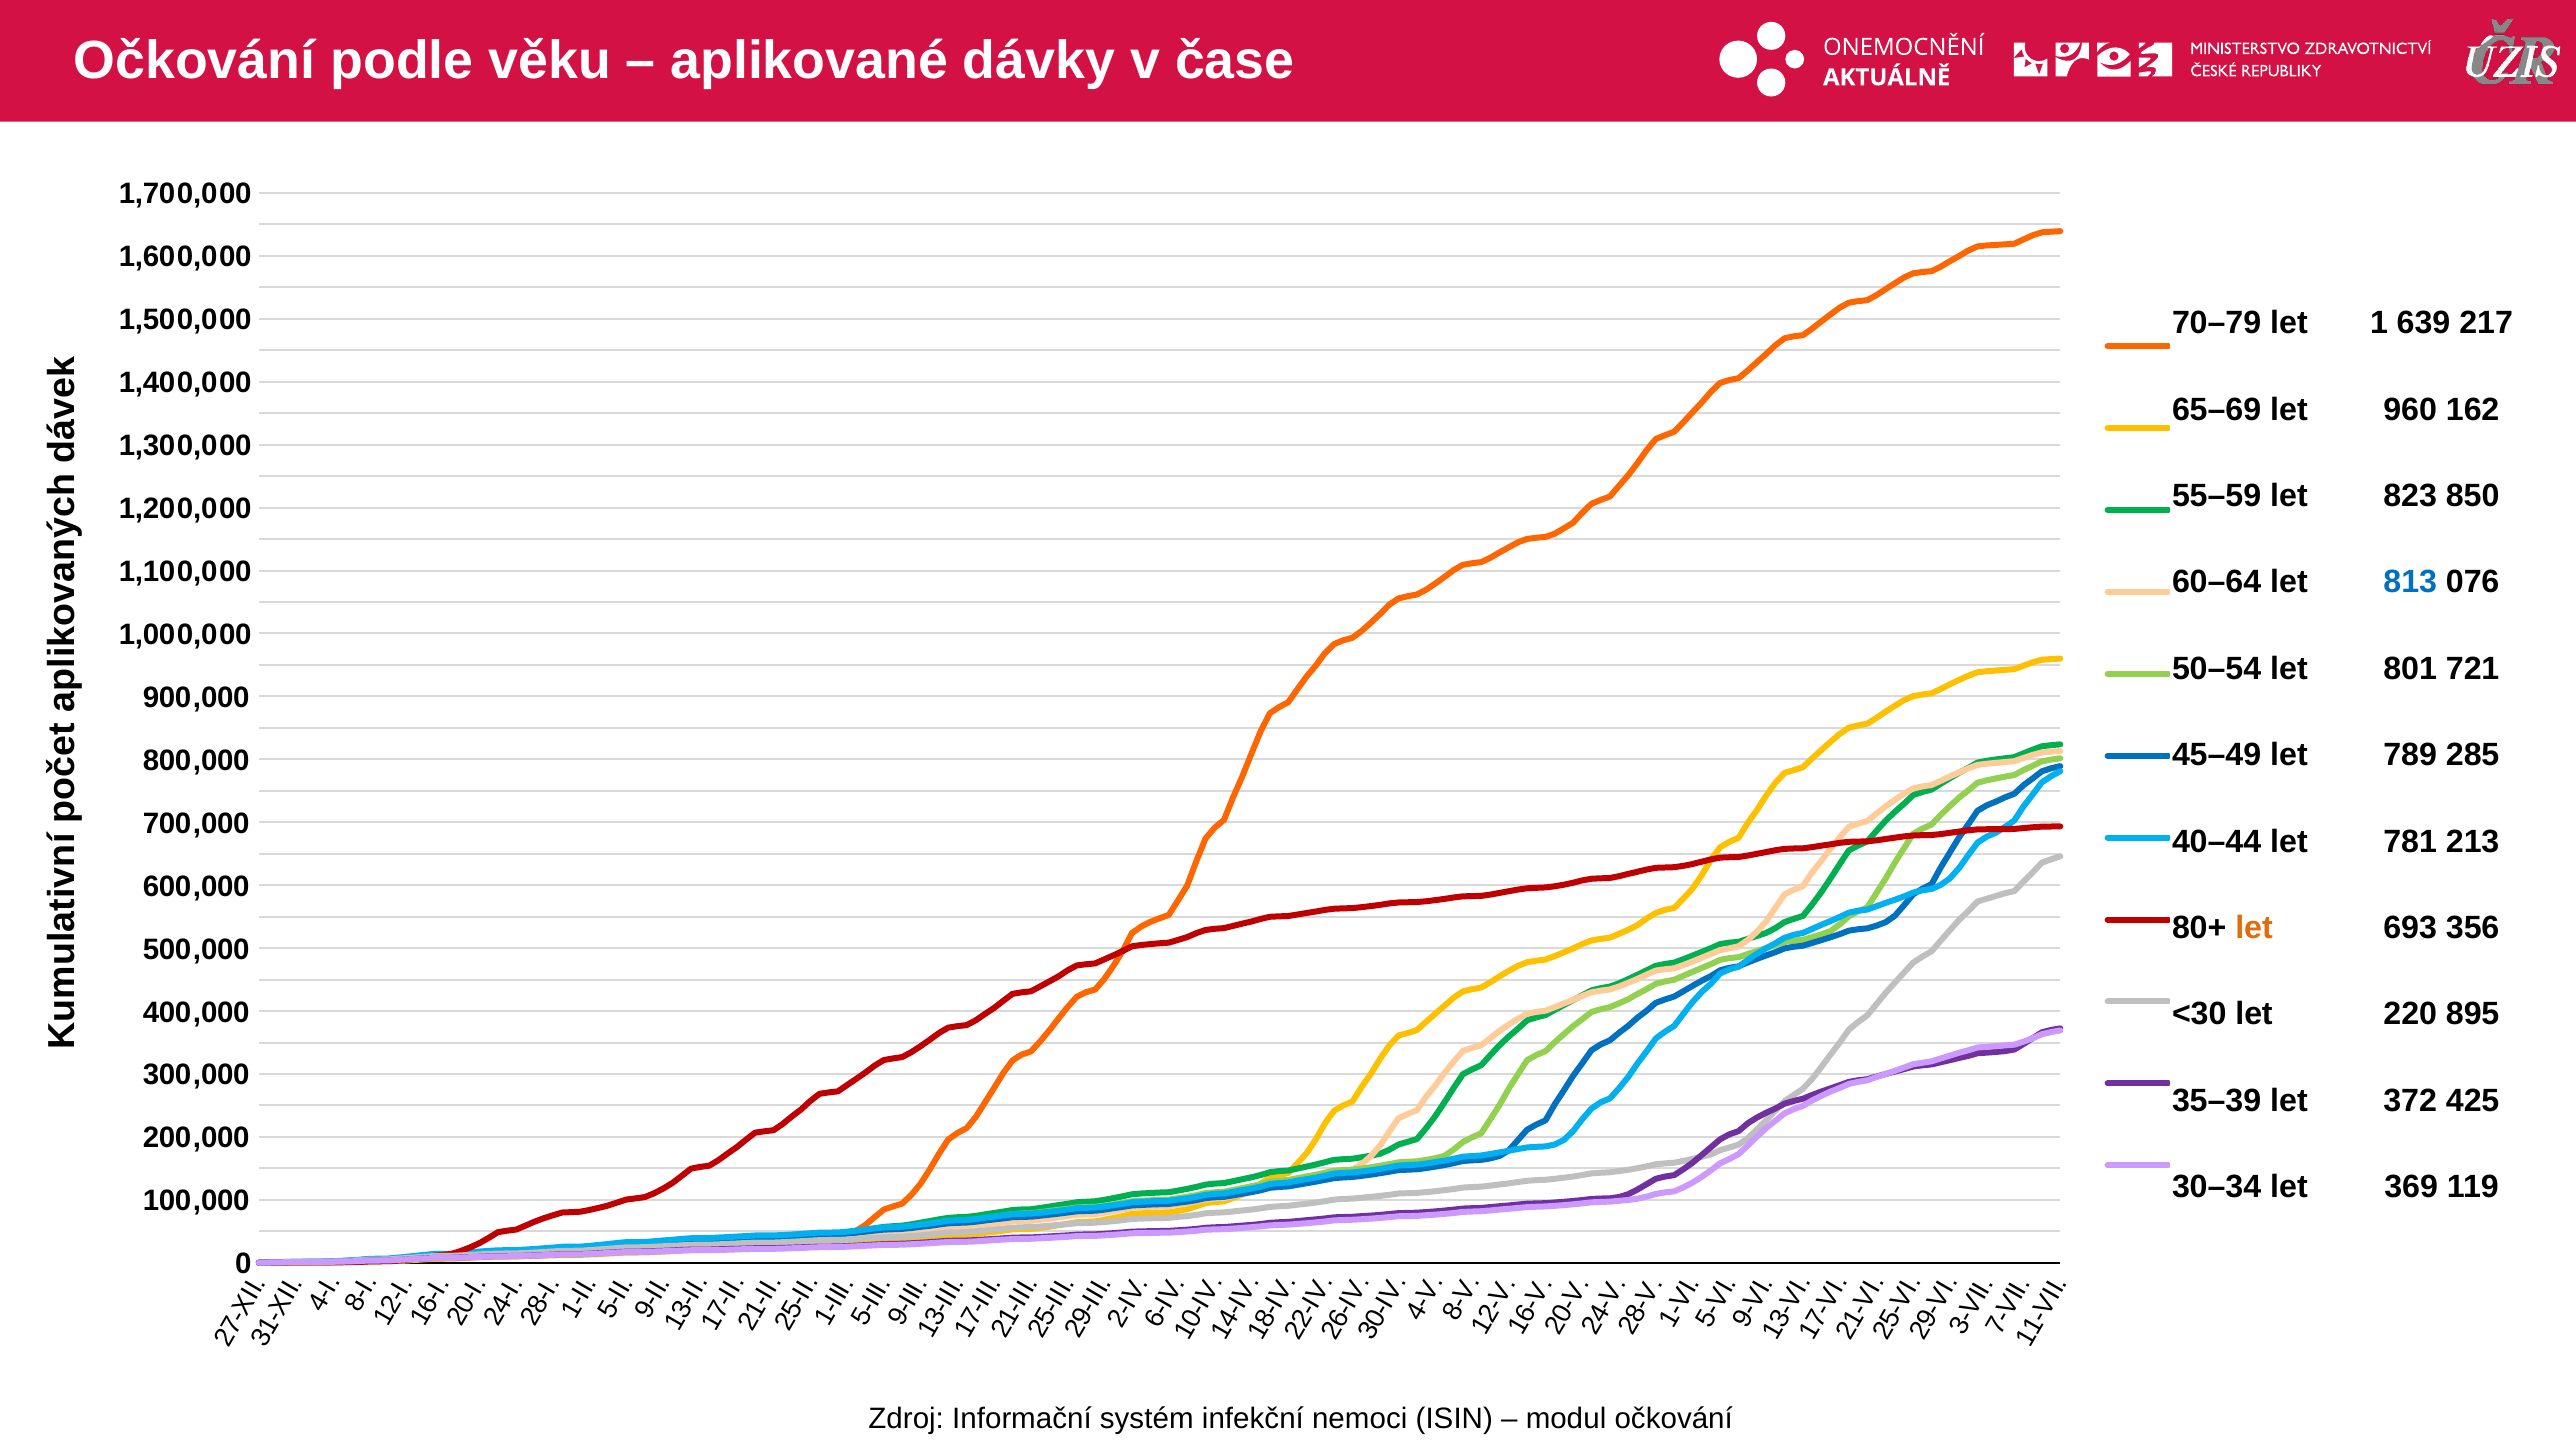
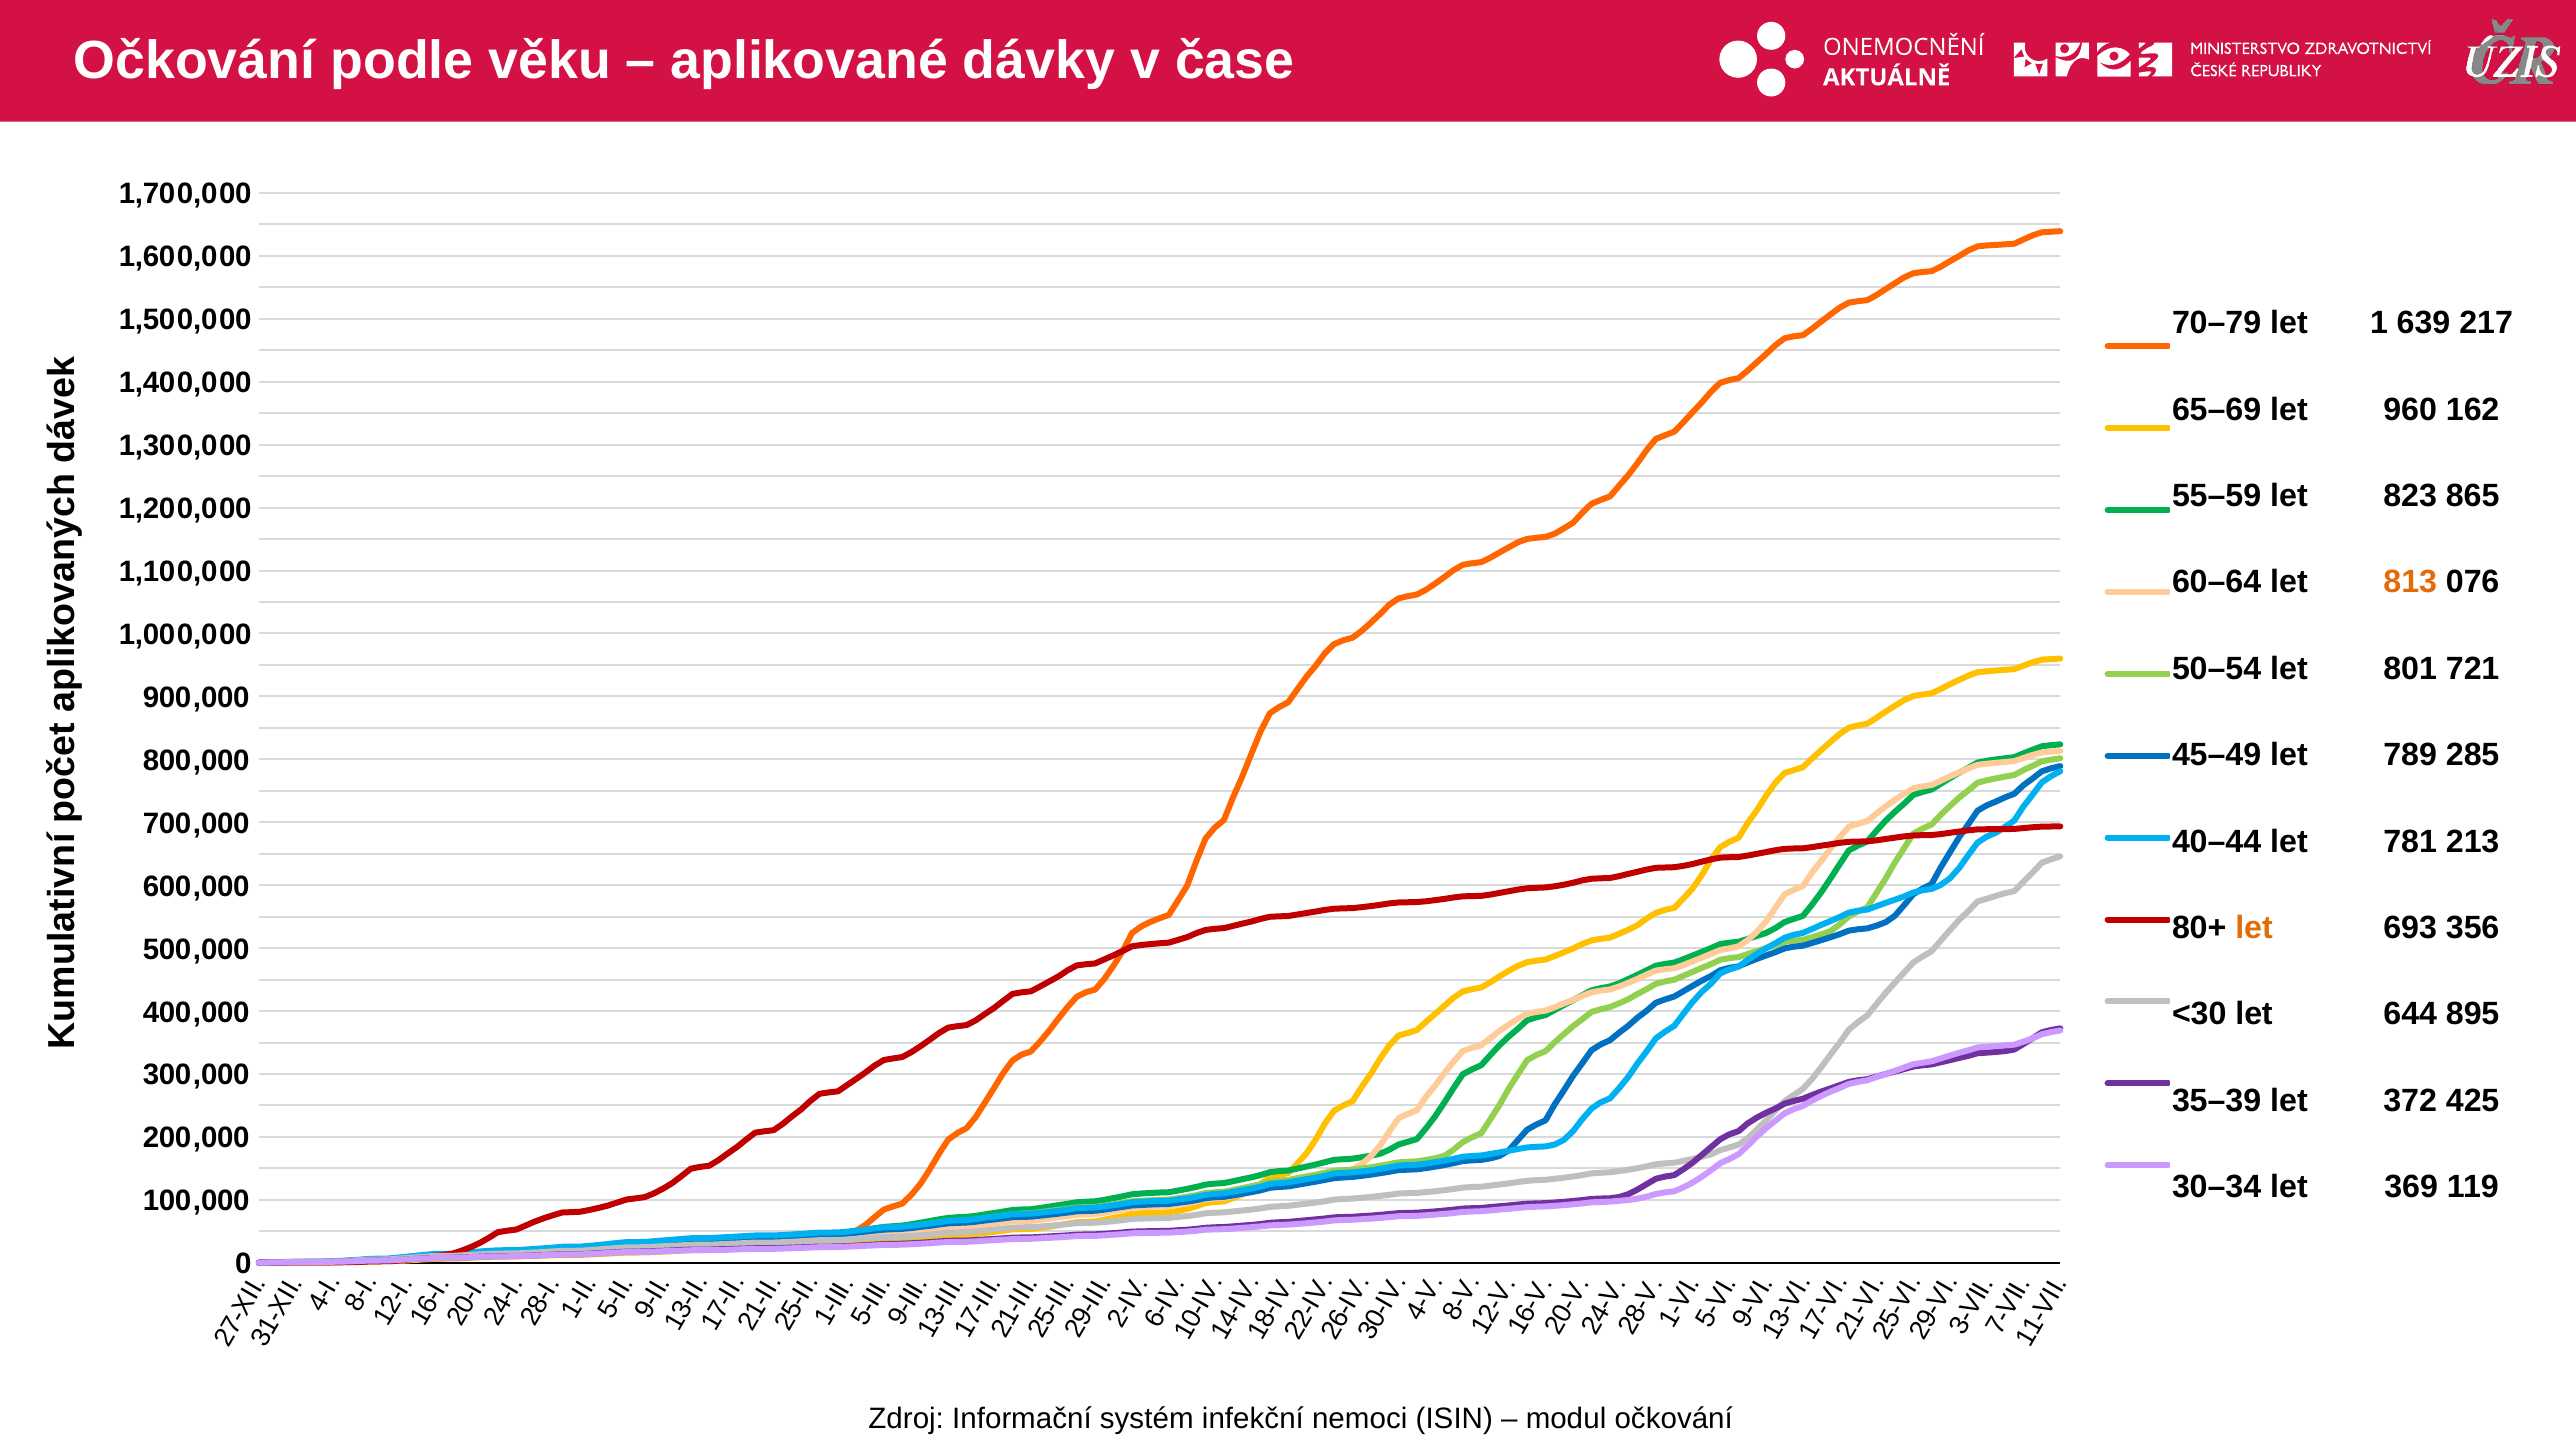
850: 850 -> 865 (2473, 496)
813 colour: blue -> orange (2410, 582)
220: 220 -> 644 (2410, 1014)
